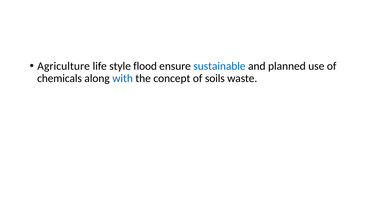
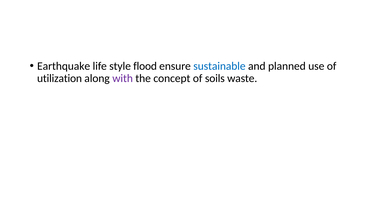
Agriculture: Agriculture -> Earthquake (64, 66)
chemicals: chemicals -> utilization (60, 78)
with colour: blue -> purple (123, 78)
